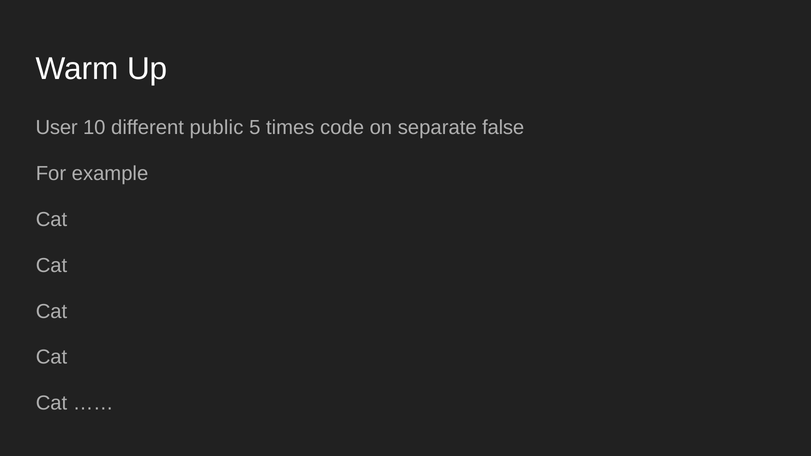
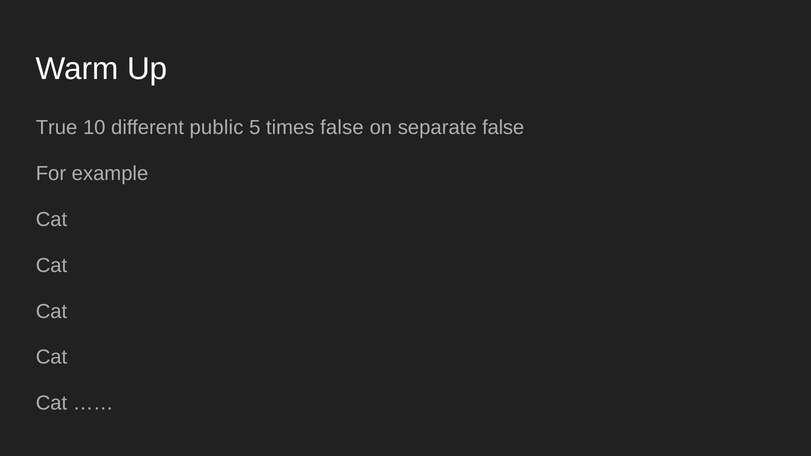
User: User -> True (57, 128)
times code: code -> false (342, 128)
